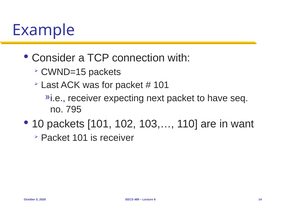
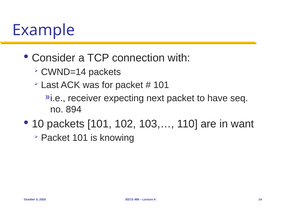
CWND=15: CWND=15 -> CWND=14 (64, 72)
795: 795 -> 894 (74, 109)
is receiver: receiver -> knowing (117, 138)
